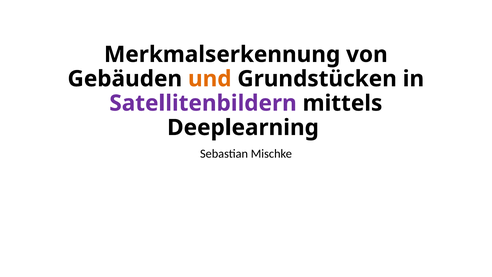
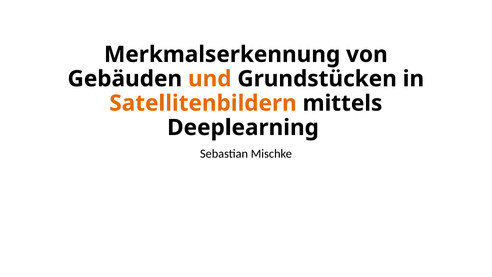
Satellitenbildern colour: purple -> orange (203, 103)
